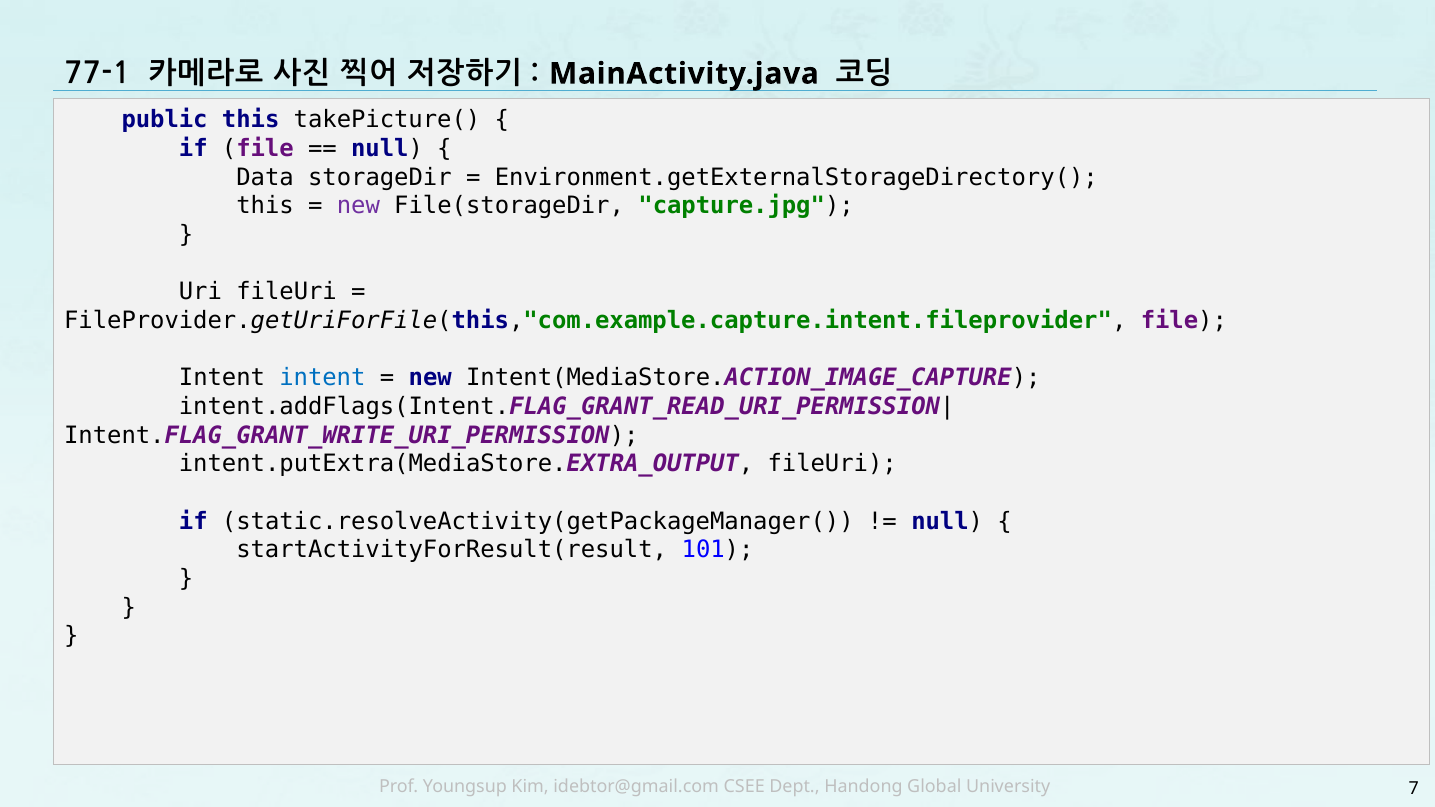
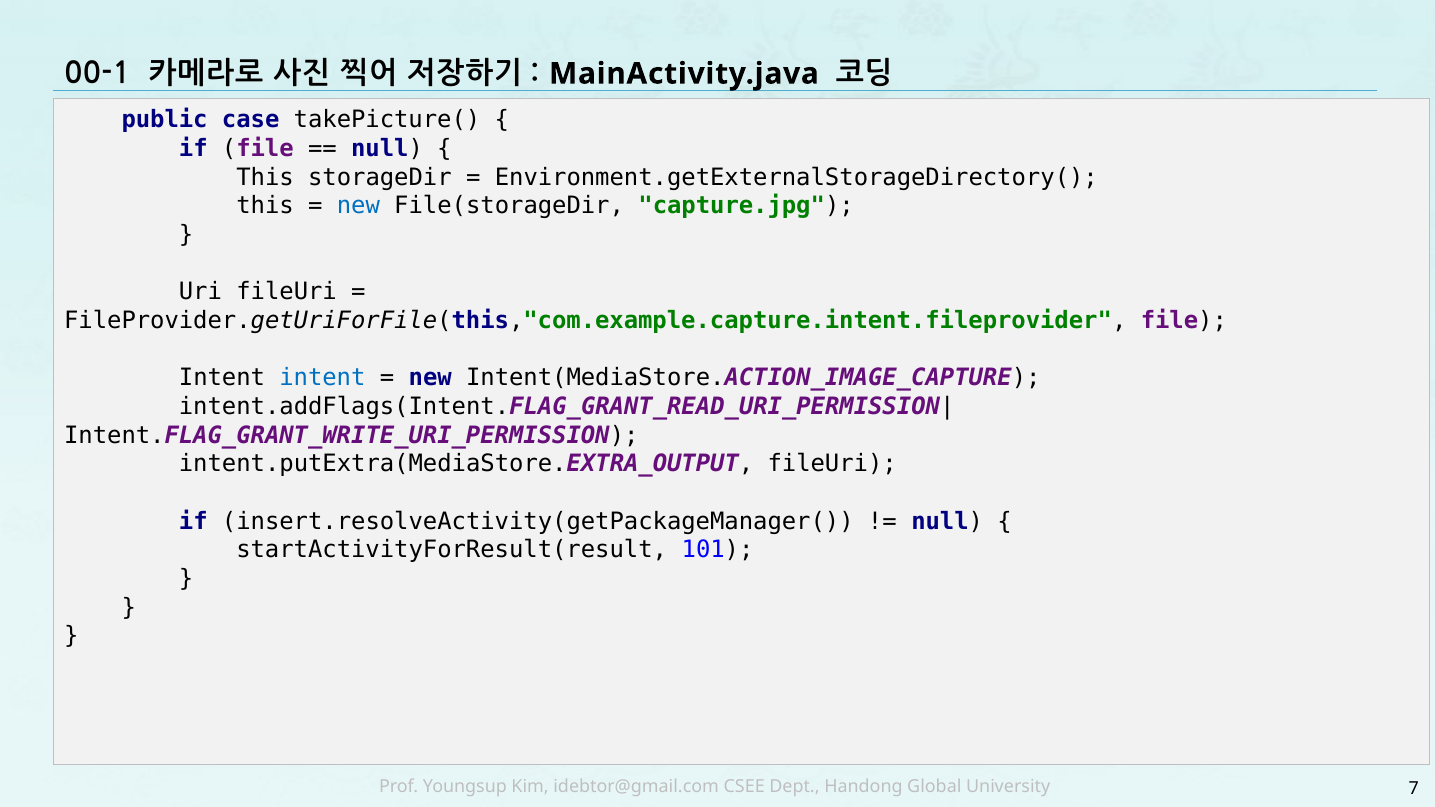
77-1: 77-1 -> 00-1 (98, 74)
public this: this -> case (251, 120)
Data: Data -> This (265, 177)
new colour: purple -> blue (358, 206)
static.resolveActivity(getPackageManager(: static.resolveActivity(getPackageManager( -> insert.resolveActivity(getPackageManager( (538, 521)
